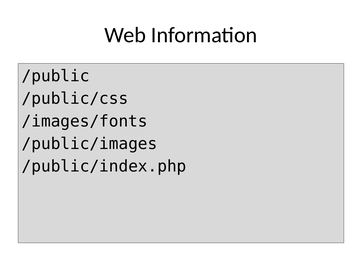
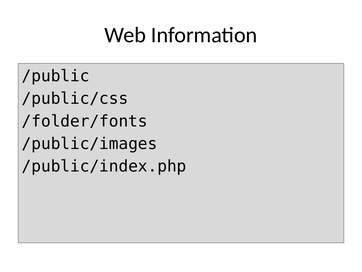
/images/fonts: /images/fonts -> /folder/fonts (85, 121)
